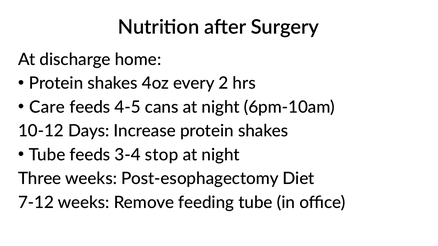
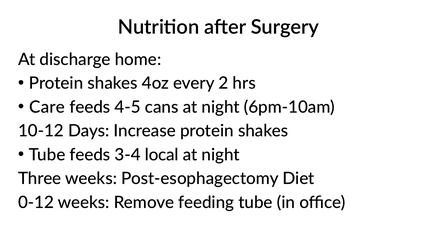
stop: stop -> local (162, 155)
7-12: 7-12 -> 0-12 (36, 203)
